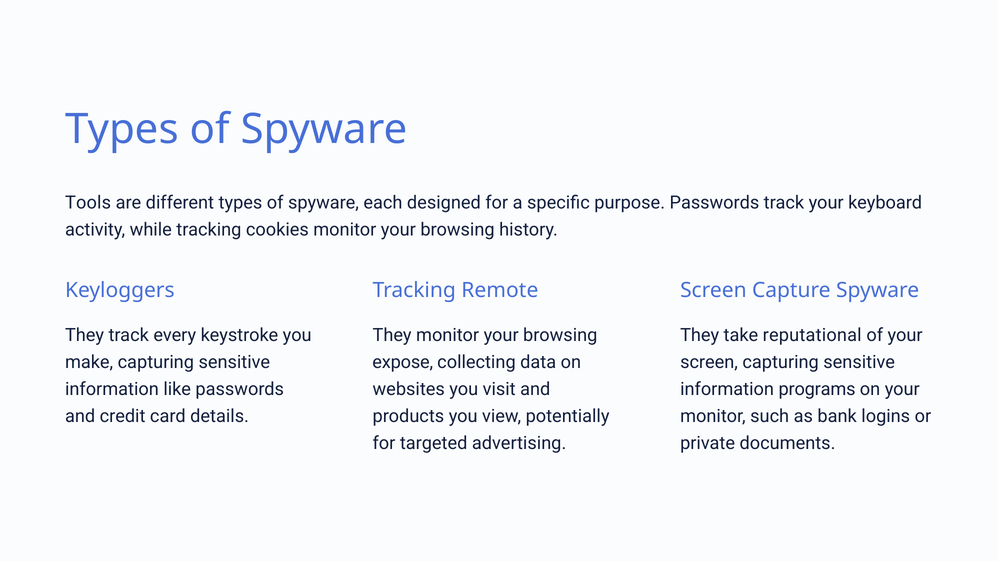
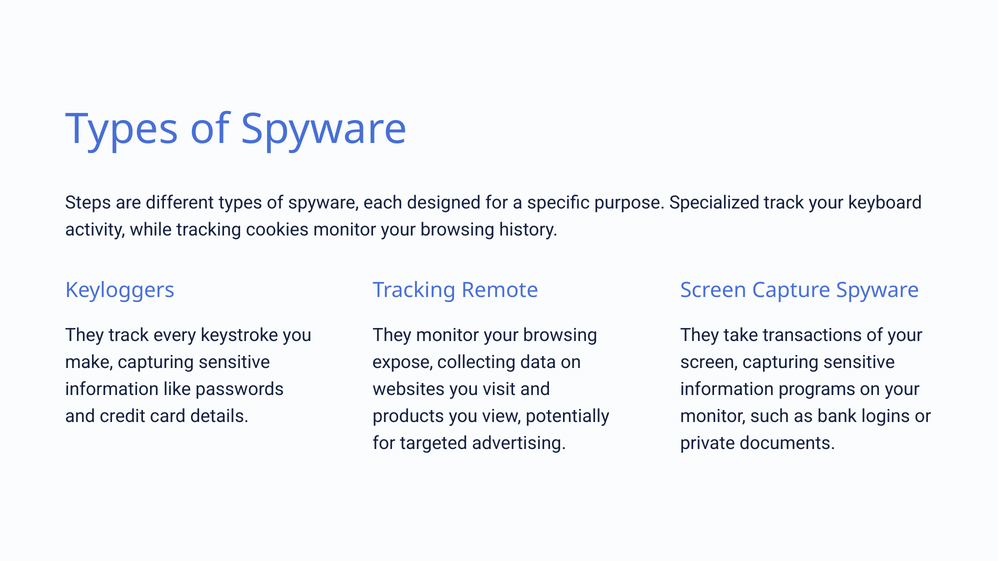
Tools: Tools -> Steps (88, 203)
purpose Passwords: Passwords -> Specialized (715, 203)
reputational: reputational -> transactions (812, 336)
